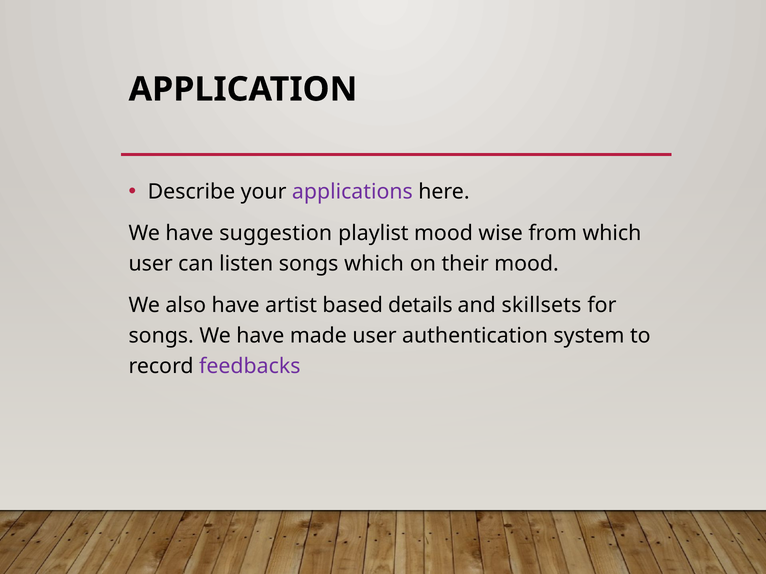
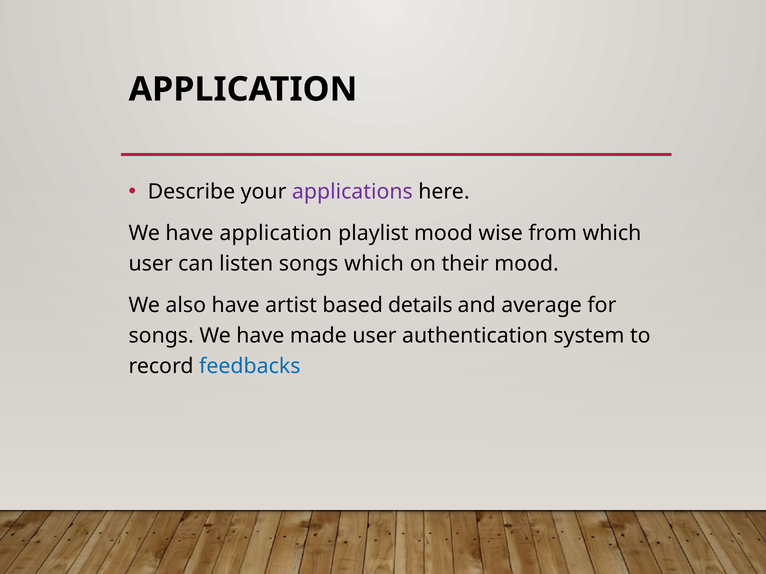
have suggestion: suggestion -> application (276, 233)
skillsets: skillsets -> average (542, 305)
feedbacks colour: purple -> blue (250, 367)
